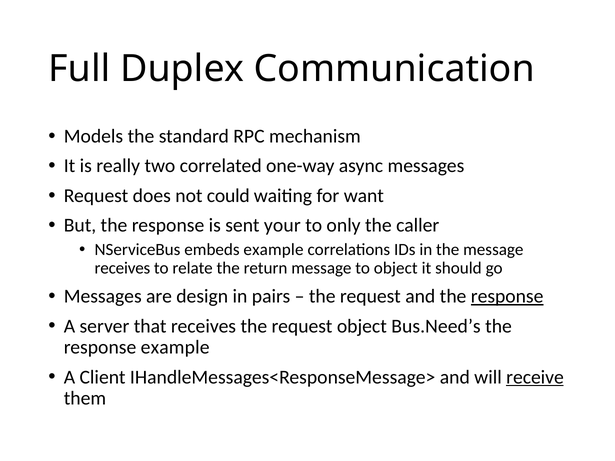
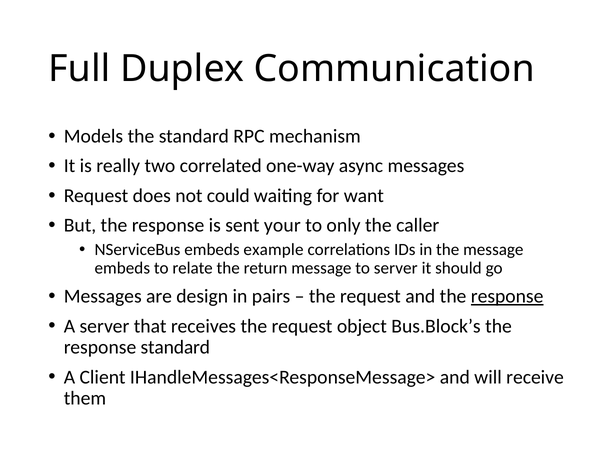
receives: receives -> embeds (122, 268)
to object: object -> server (396, 268)
Bus.Need’s: Bus.Need’s -> Bus.Block’s (436, 326)
response example: example -> standard (175, 348)
receive underline: present -> none (535, 377)
